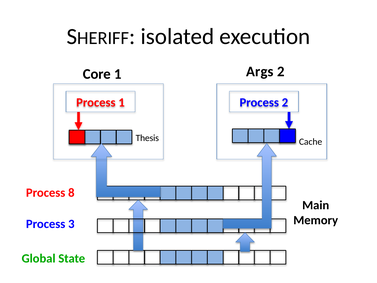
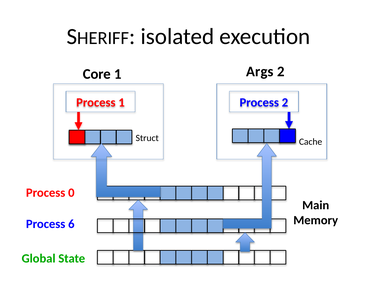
Thesis: Thesis -> Struct (147, 138)
8: 8 -> 0 (71, 192)
3: 3 -> 6 (71, 224)
